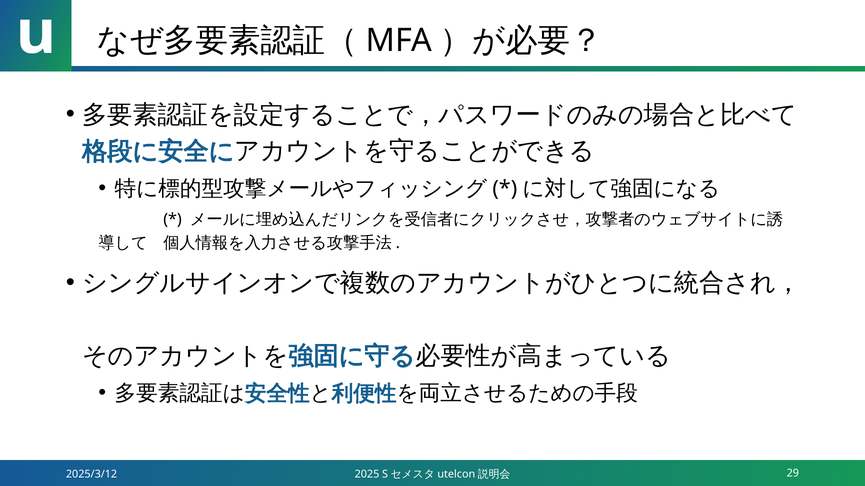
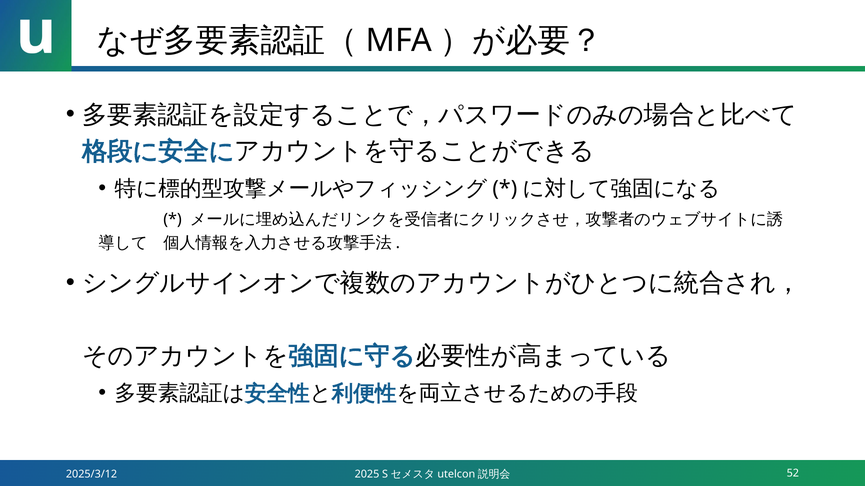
29: 29 -> 52 (793, 474)
